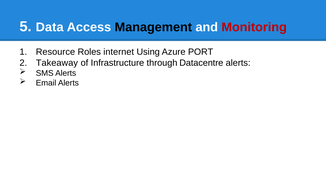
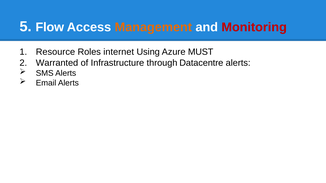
Data: Data -> Flow (50, 27)
Management colour: black -> orange (153, 27)
PORT: PORT -> MUST (201, 52)
Takeaway: Takeaway -> Warranted (57, 63)
